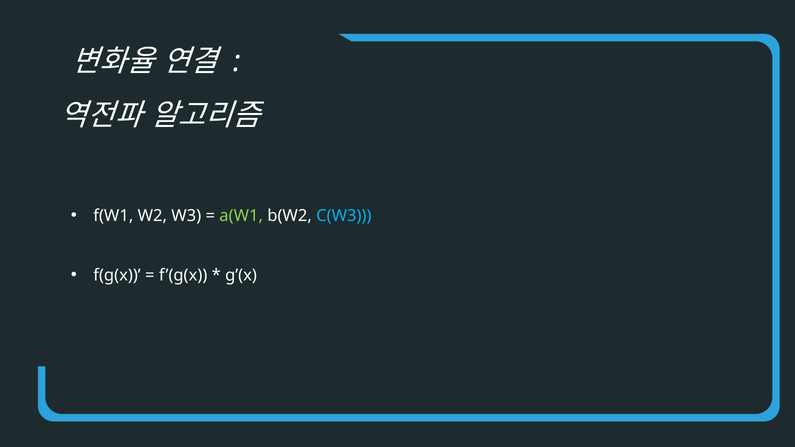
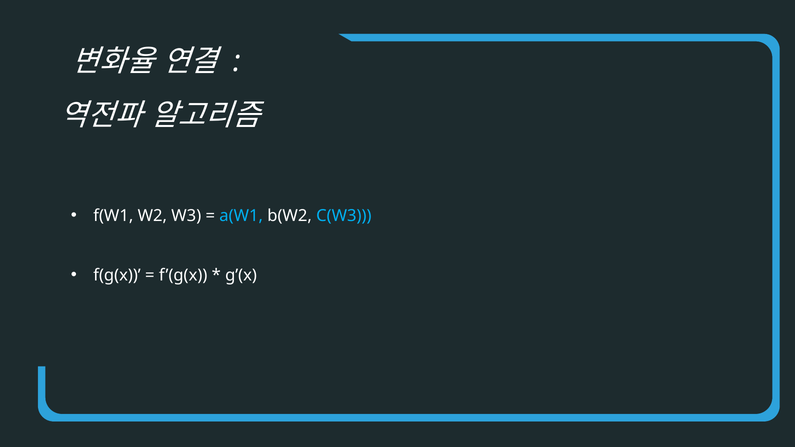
a(W1 colour: light green -> light blue (241, 216)
